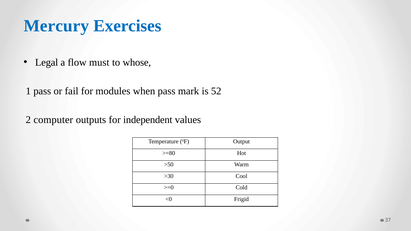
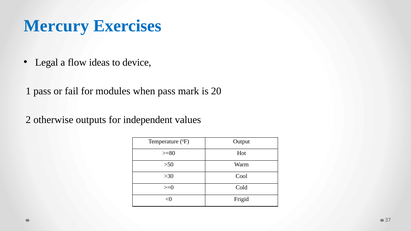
must: must -> ideas (99, 62)
whose: whose -> device (137, 62)
52: 52 -> 20 (216, 91)
computer: computer -> otherwise (53, 120)
